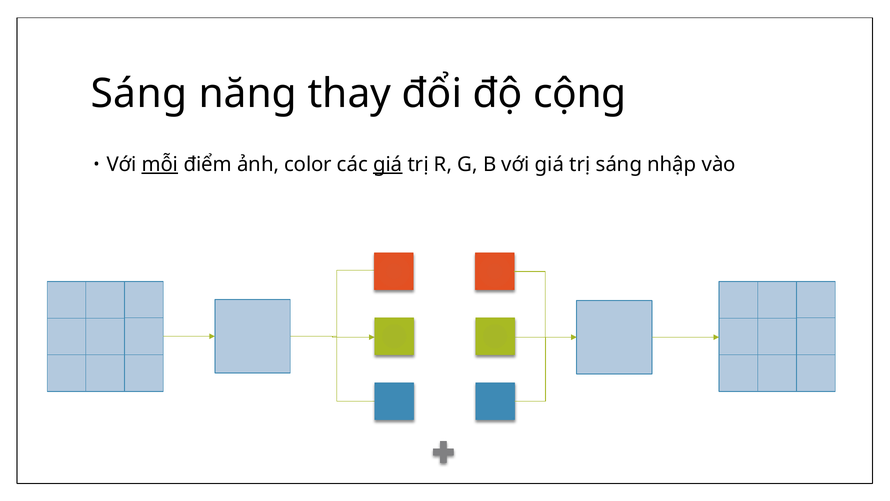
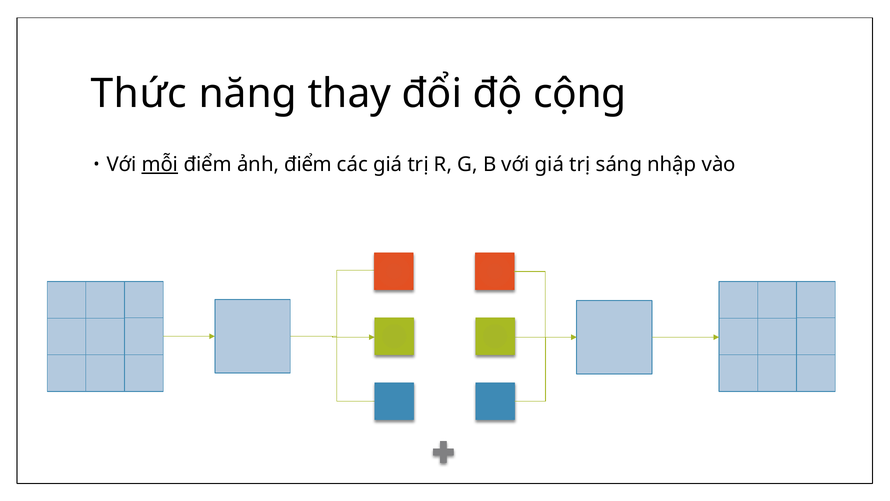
Sáng: Sáng -> Thức (139, 94)
ảnh color: color -> điểm (308, 164)
giá underline: present -> none (388, 164)
